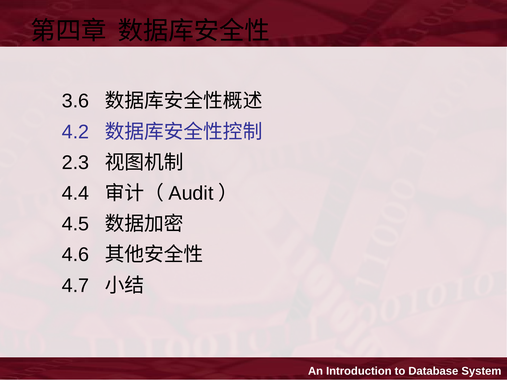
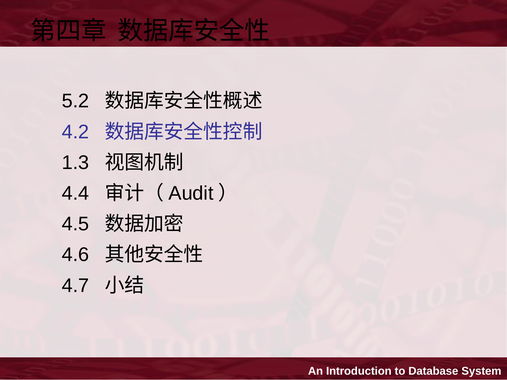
3.6: 3.6 -> 5.2 (76, 101)
2.3: 2.3 -> 1.3 (76, 163)
